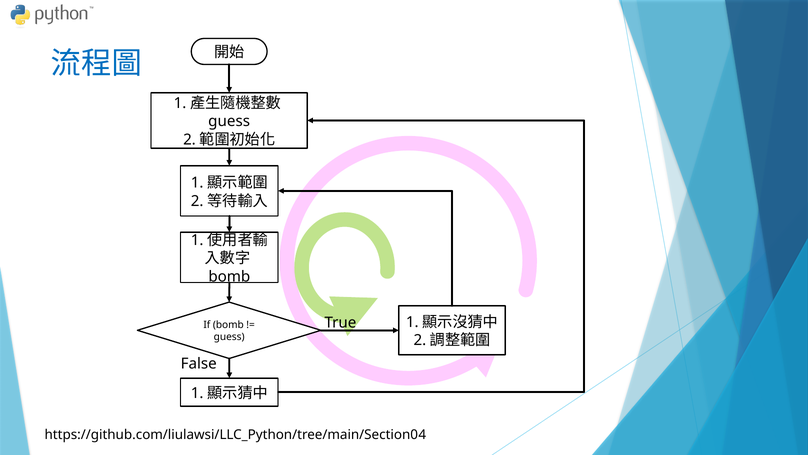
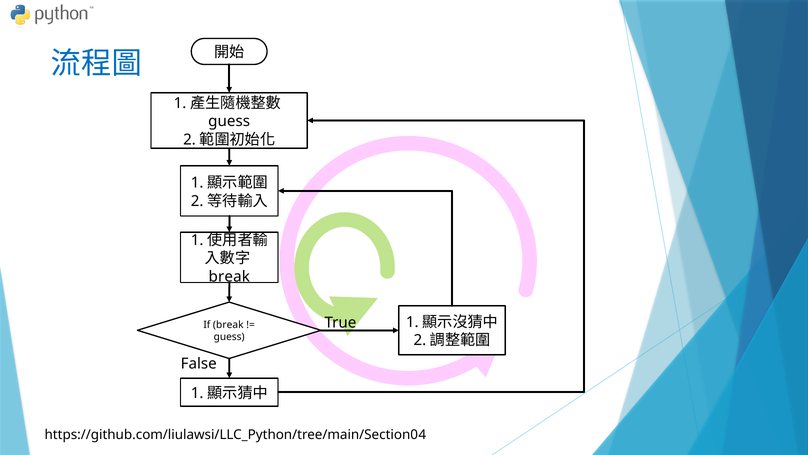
bomb: bomb -> break (229, 276)
If bomb: bomb -> break (228, 325)
